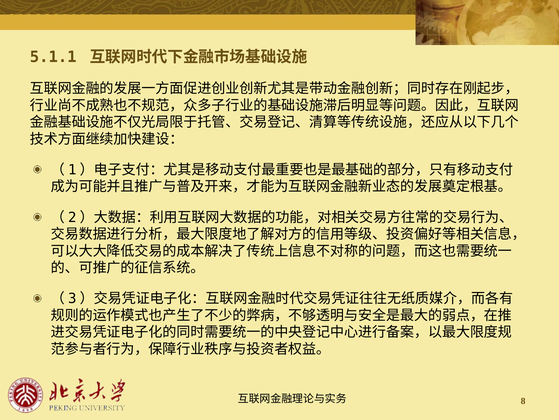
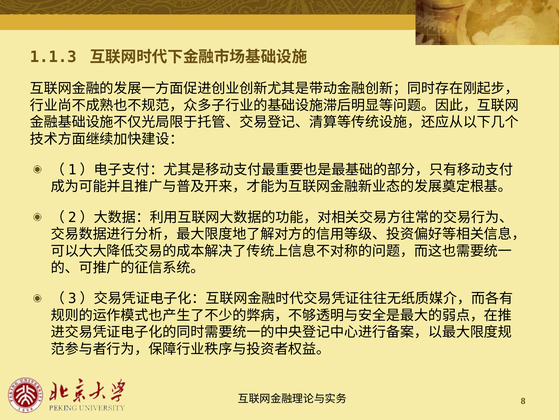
5.1.1: 5.1.1 -> 1.1.3 (53, 57)
